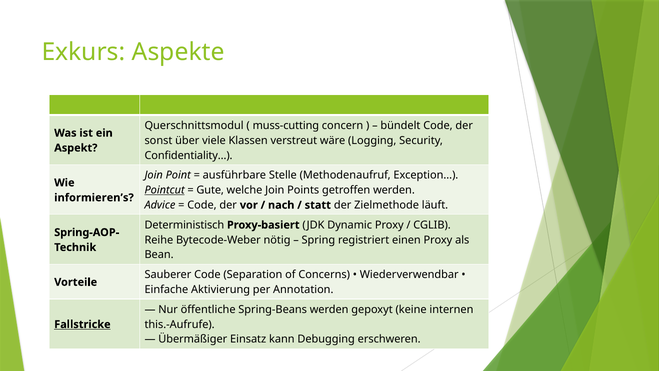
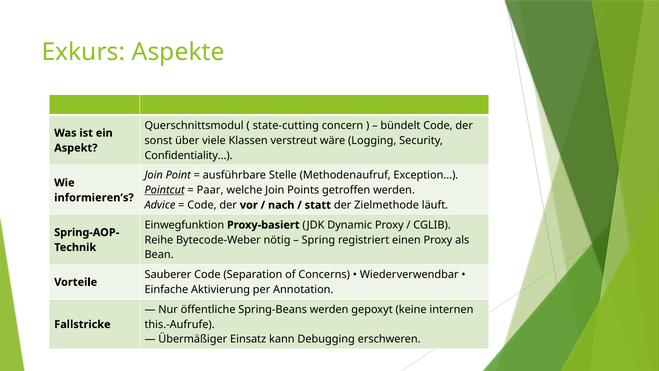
muss-cutting: muss-cutting -> state-cutting (286, 125)
Gute: Gute -> Paar (210, 190)
Deterministisch: Deterministisch -> Einwegfunktion (184, 225)
Fallstricke underline: present -> none (82, 324)
